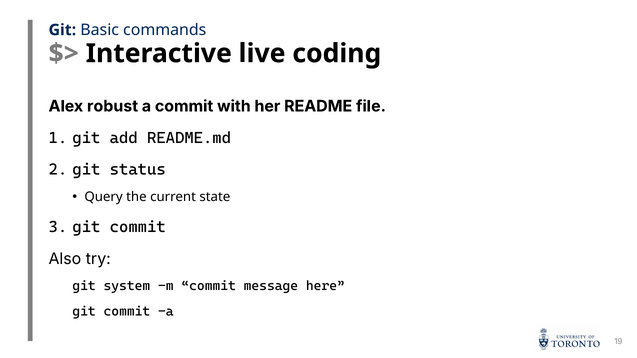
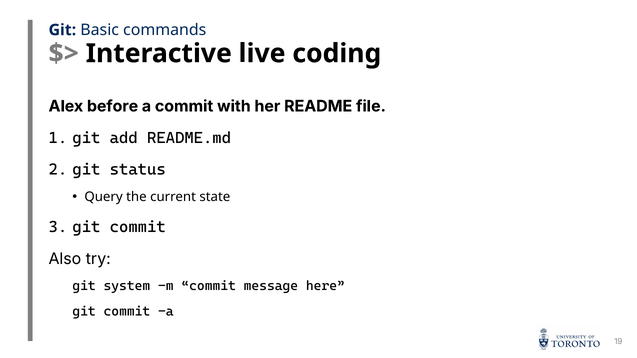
robust: robust -> before (113, 106)
